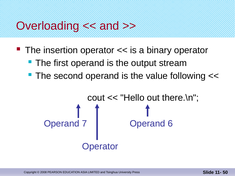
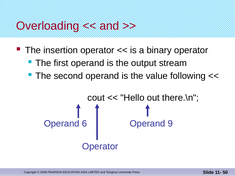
7: 7 -> 6 (84, 124)
6: 6 -> 9 (170, 124)
